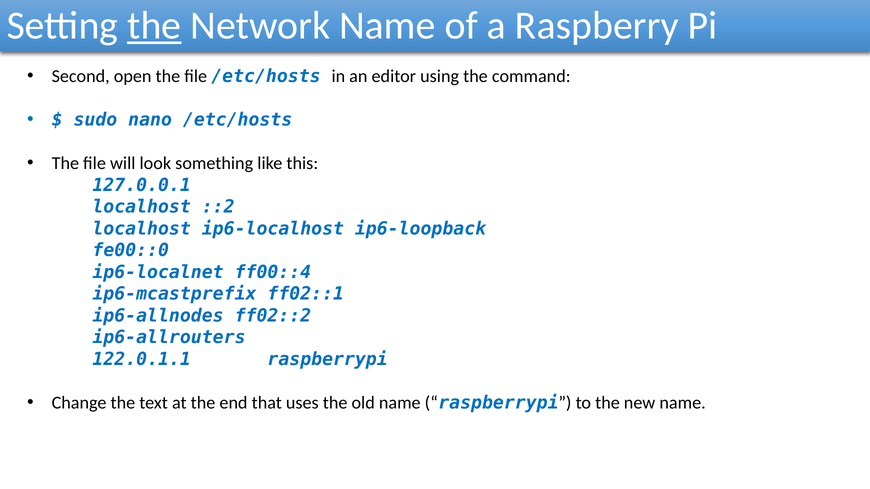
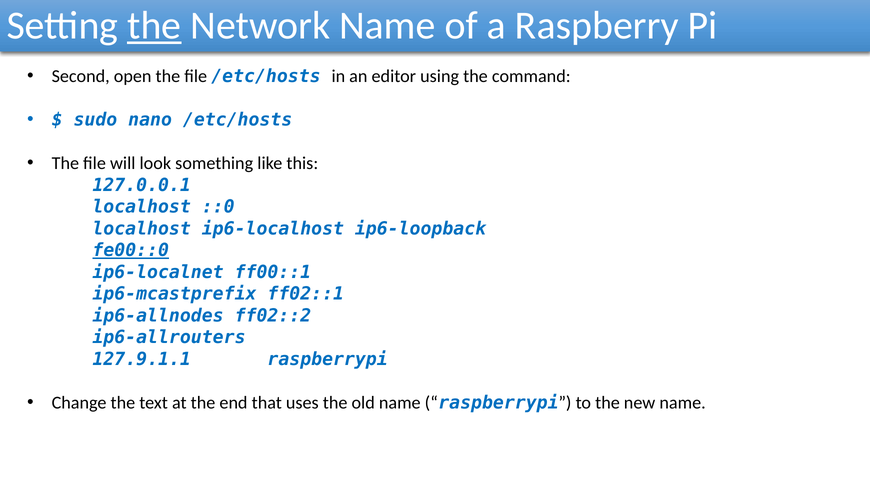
::2: ::2 -> ::0 (218, 207)
fe00::0 underline: none -> present (131, 251)
ff00::4: ff00::4 -> ff00::1 (273, 272)
122.0.1.1: 122.0.1.1 -> 127.9.1.1 (142, 359)
